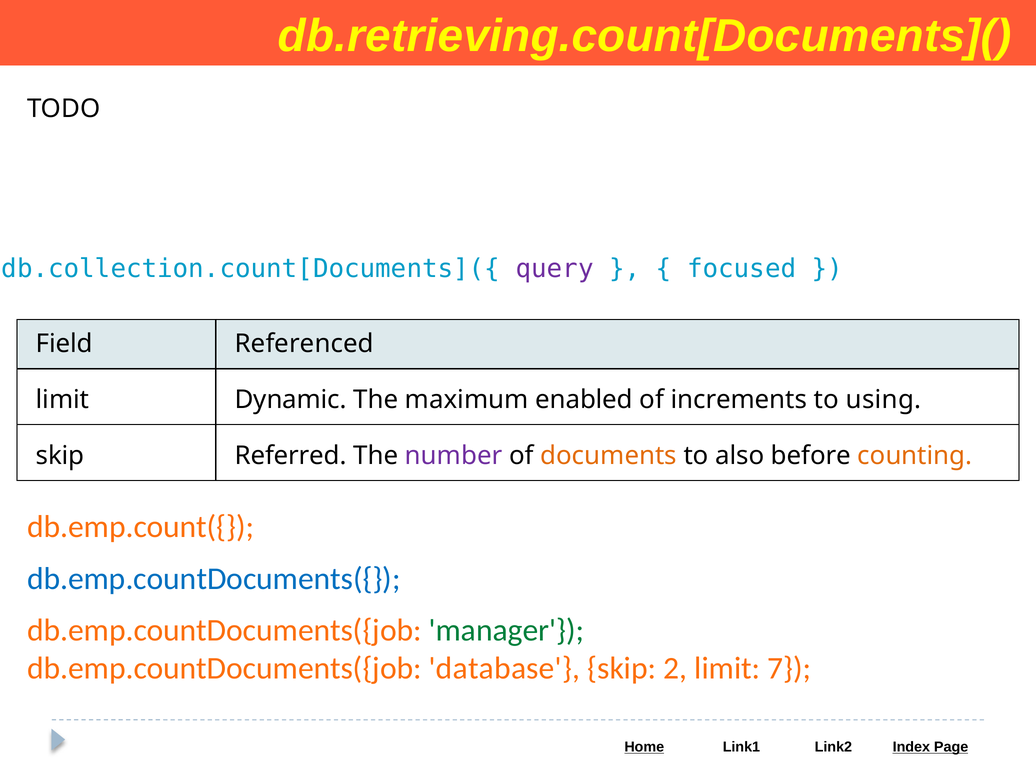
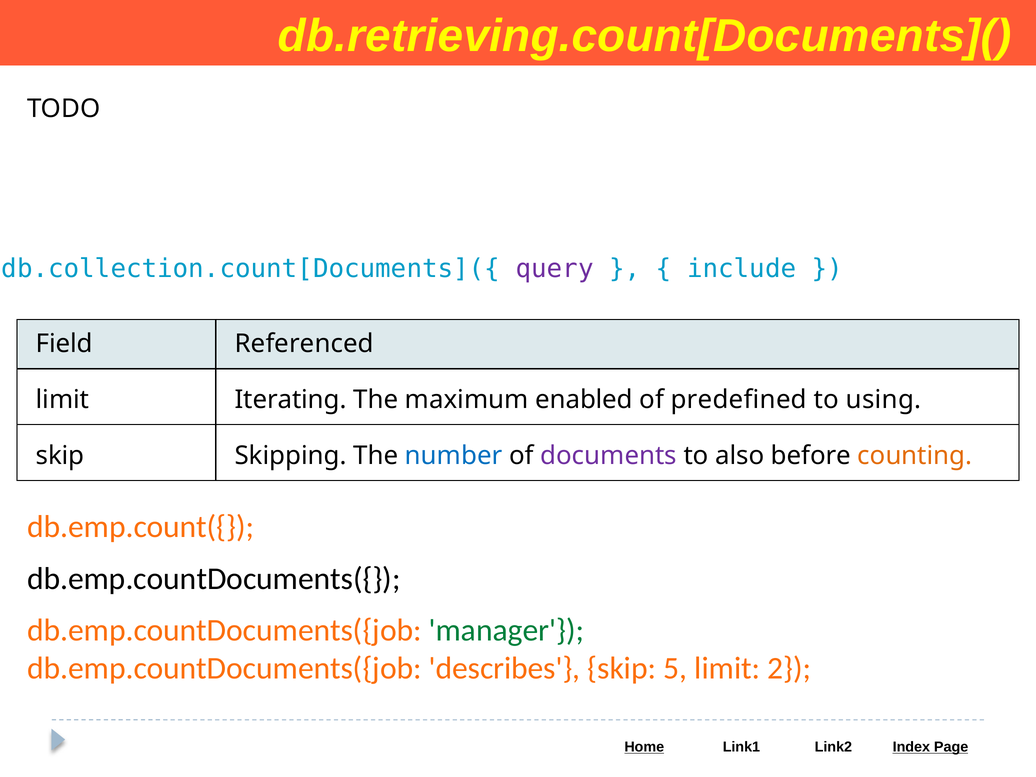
focused: focused -> include (742, 269)
Dynamic: Dynamic -> Iterating (291, 400)
increments: increments -> predefined (739, 400)
Referred: Referred -> Skipping (291, 455)
number colour: purple -> blue (454, 455)
documents colour: orange -> purple (609, 455)
db.emp.countDocuments({ colour: blue -> black (214, 579)
database: database -> describes (505, 669)
2: 2 -> 5 (675, 669)
7: 7 -> 2 (789, 669)
